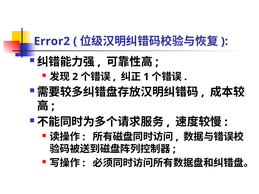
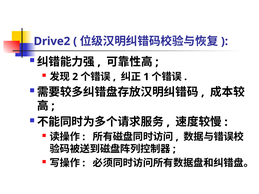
Error2: Error2 -> Drive2 (52, 41)
